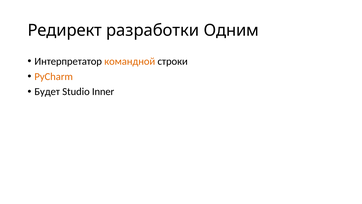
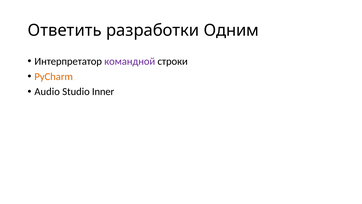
Редирект: Редирект -> Ответить (65, 30)
командной colour: orange -> purple (130, 61)
Будет: Будет -> Audio (47, 92)
